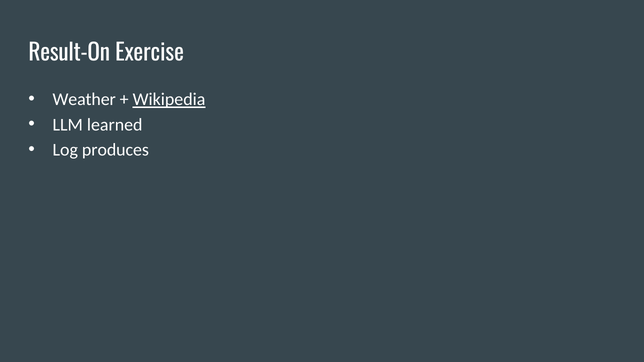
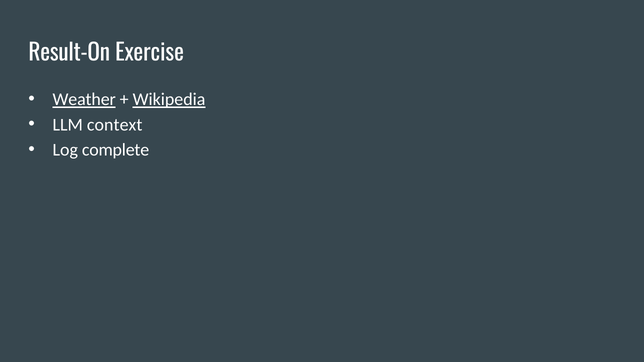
Weather underline: none -> present (84, 100)
learned: learned -> context (115, 125)
produces: produces -> complete (116, 150)
